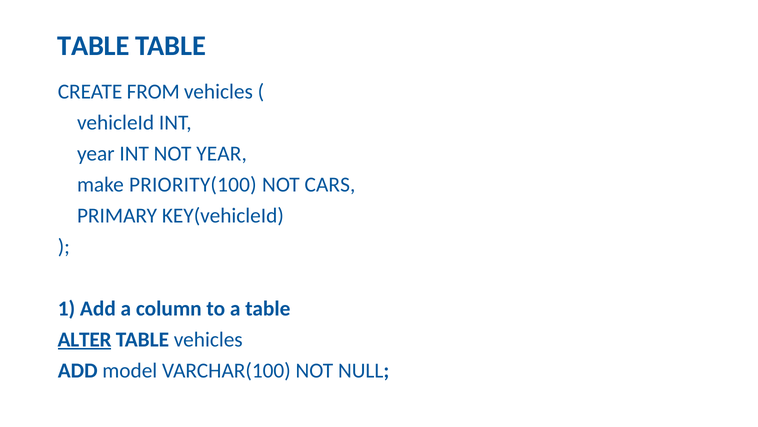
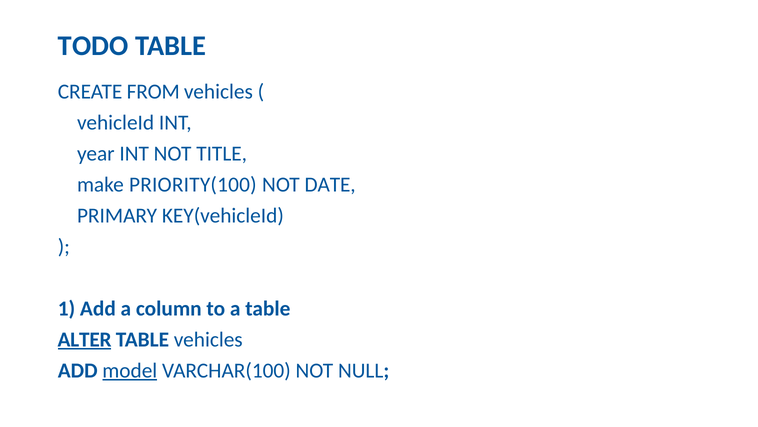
TABLE: TABLE -> TODO (93, 46)
NOT YEAR: YEAR -> TITLE (222, 153)
CARS: CARS -> DATE (330, 184)
model underline: none -> present (130, 370)
